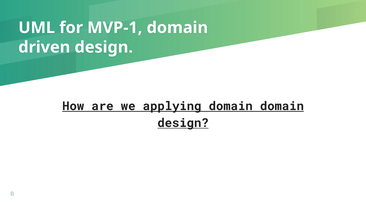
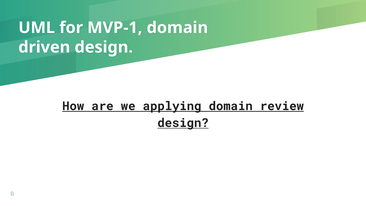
domain domain: domain -> review (282, 106)
